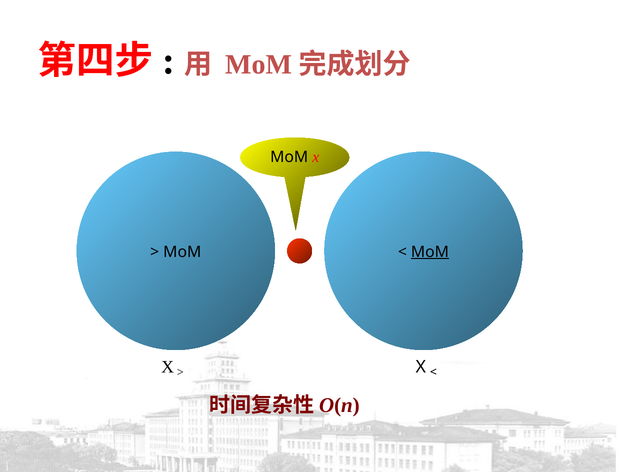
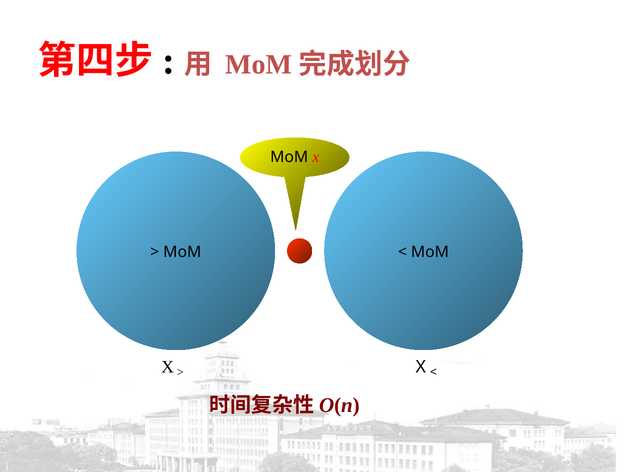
MoM underline: present -> none (430, 252)
